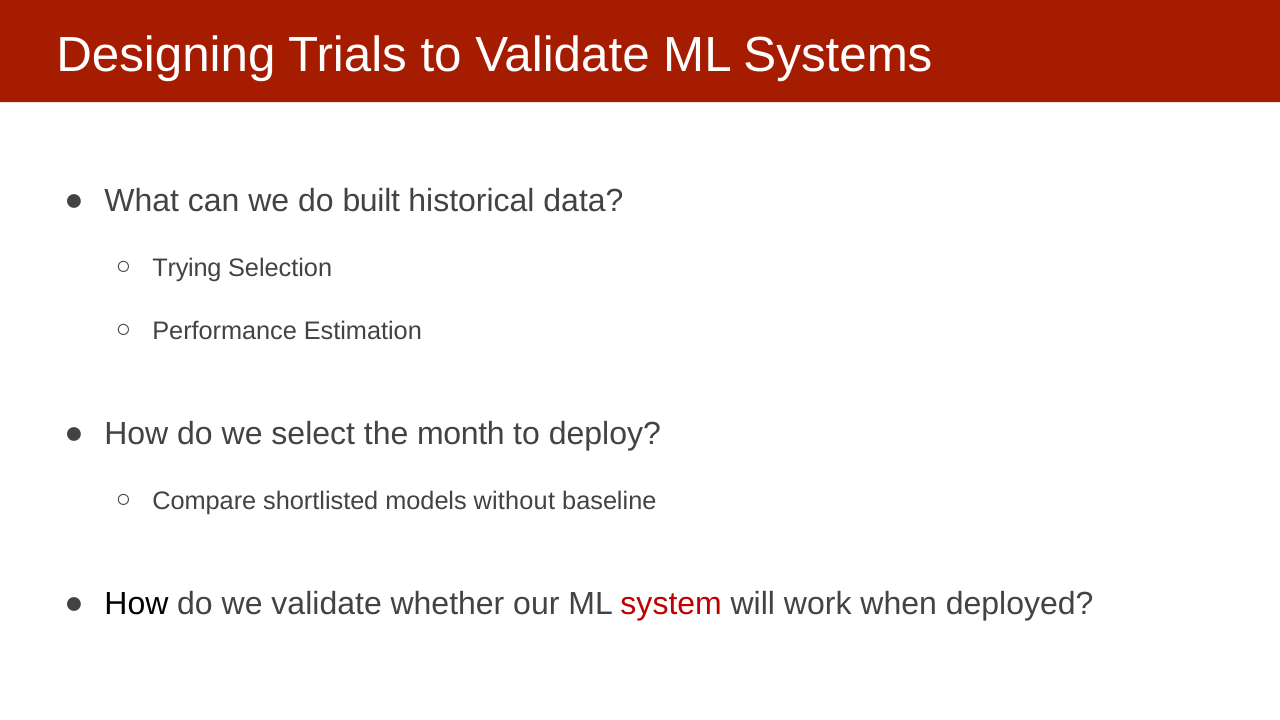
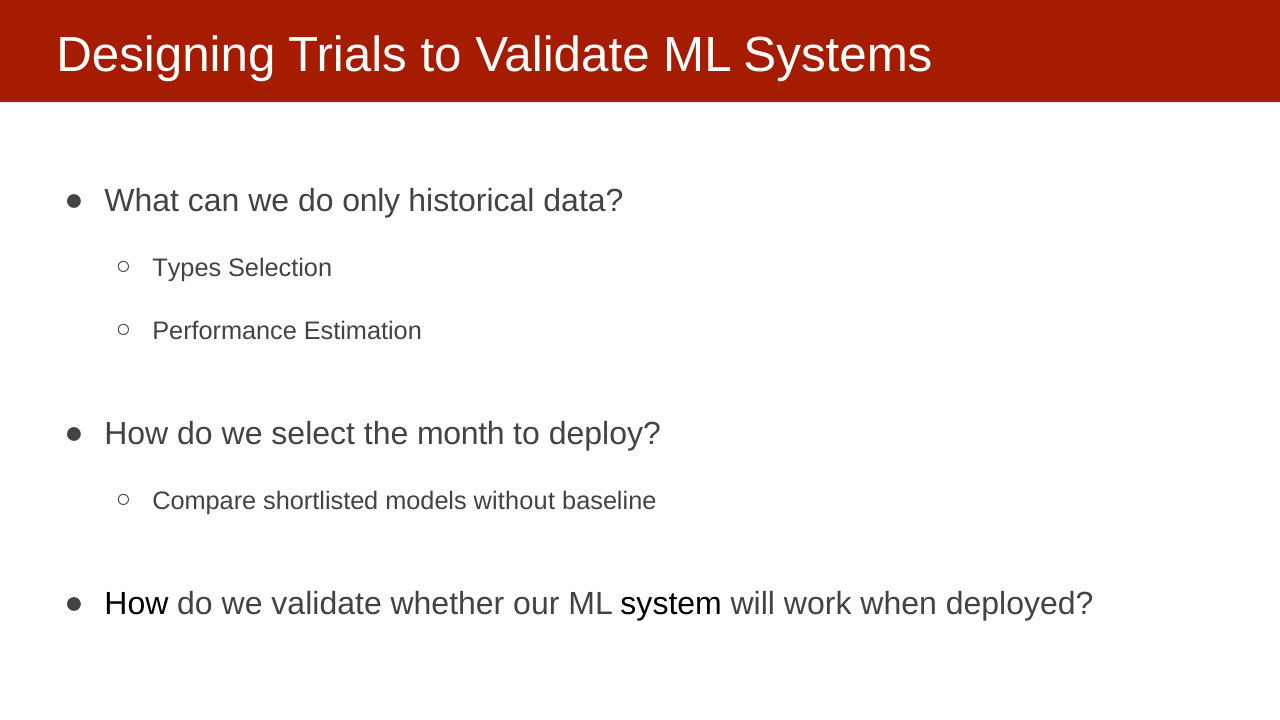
built: built -> only (371, 201)
Trying: Trying -> Types (187, 268)
system colour: red -> black (671, 604)
